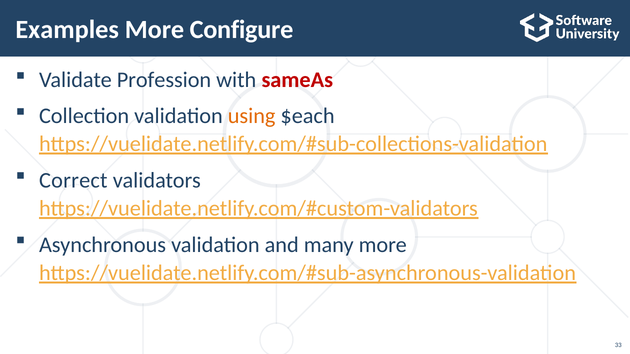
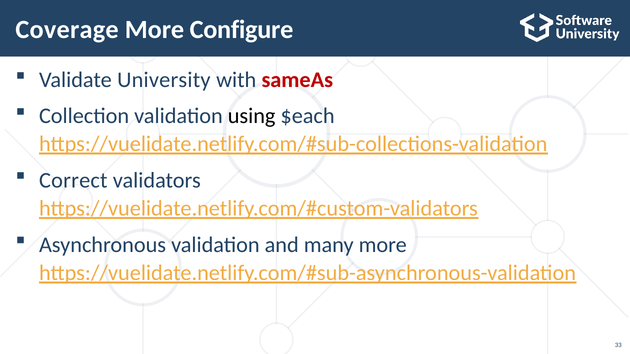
Examples: Examples -> Coverage (67, 30)
Profession: Profession -> University (164, 80)
using colour: orange -> black (252, 116)
